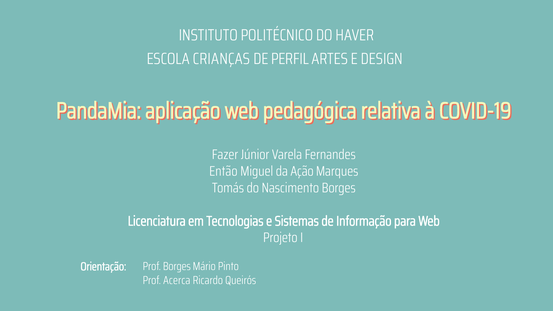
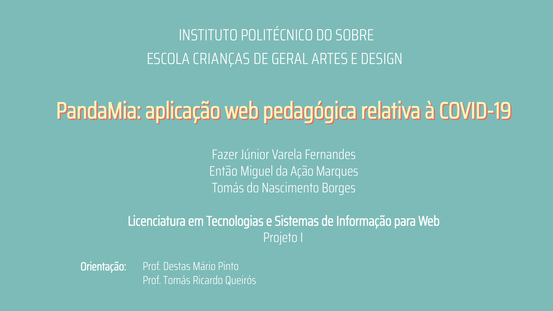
HAVER: HAVER -> SOBRE (355, 35)
PERFIL: PERFIL -> GERAL (290, 59)
Prof Borges: Borges -> Destas (177, 267)
Prof Acerca: Acerca -> Tomás (177, 280)
